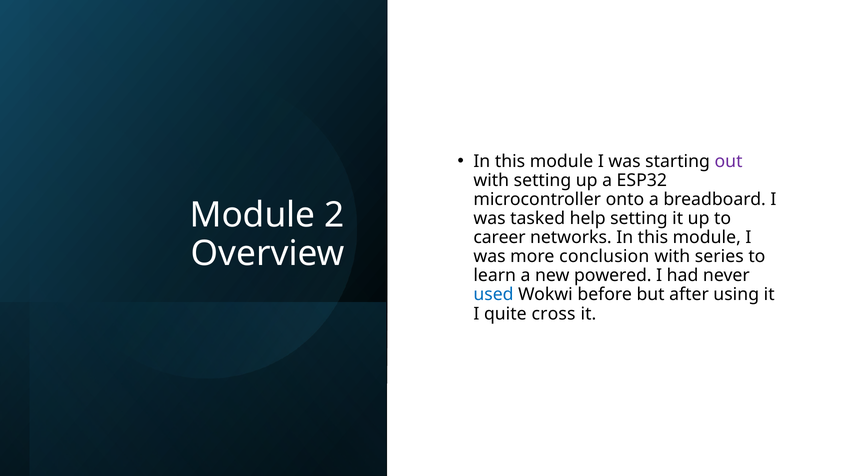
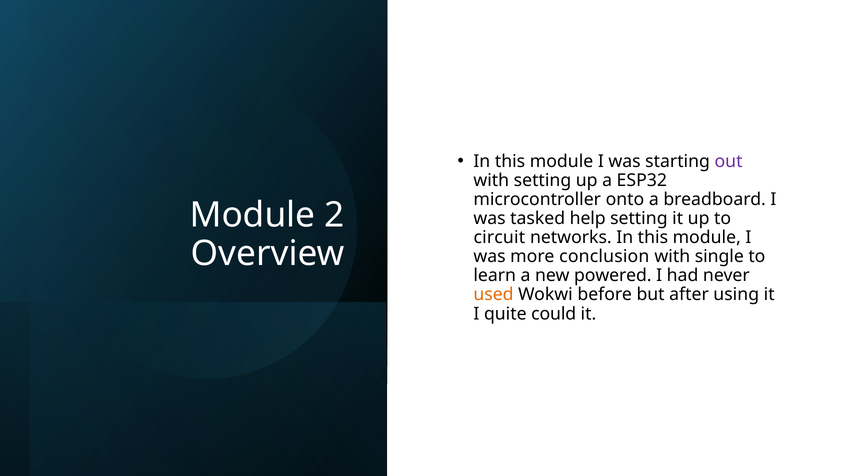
career: career -> circuit (499, 237)
series: series -> single (719, 256)
used colour: blue -> orange (494, 295)
cross: cross -> could (554, 314)
